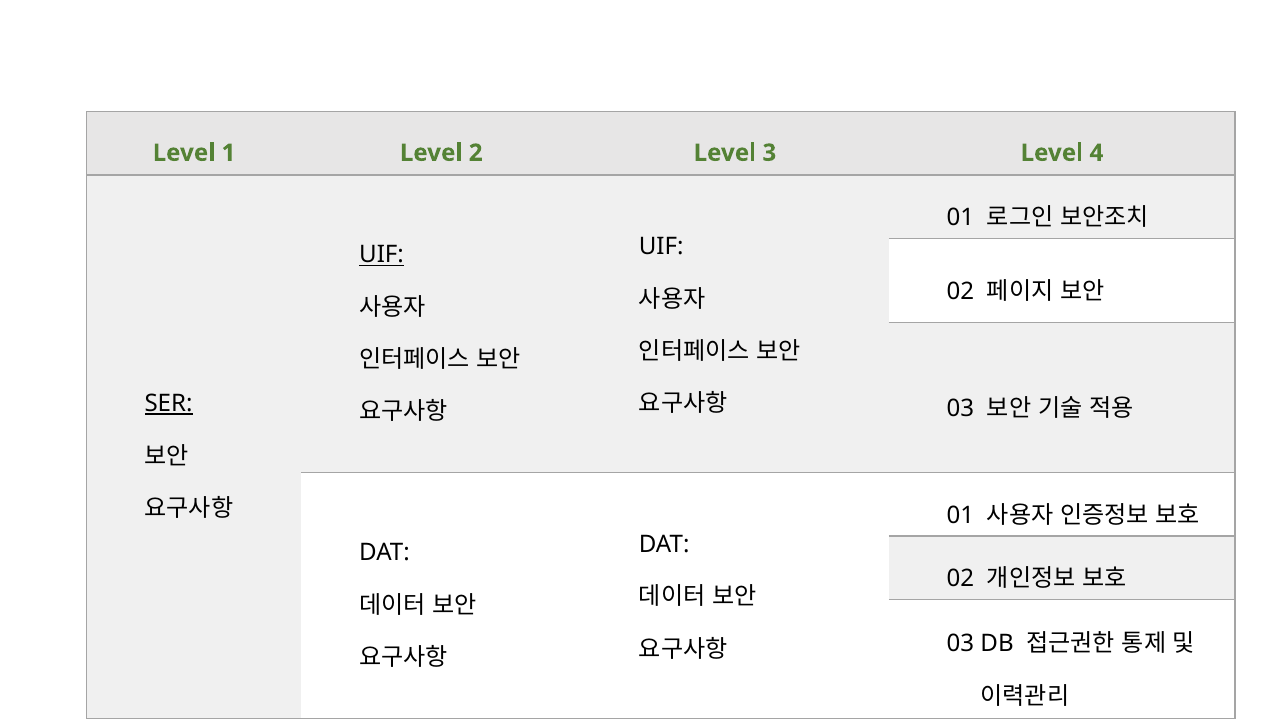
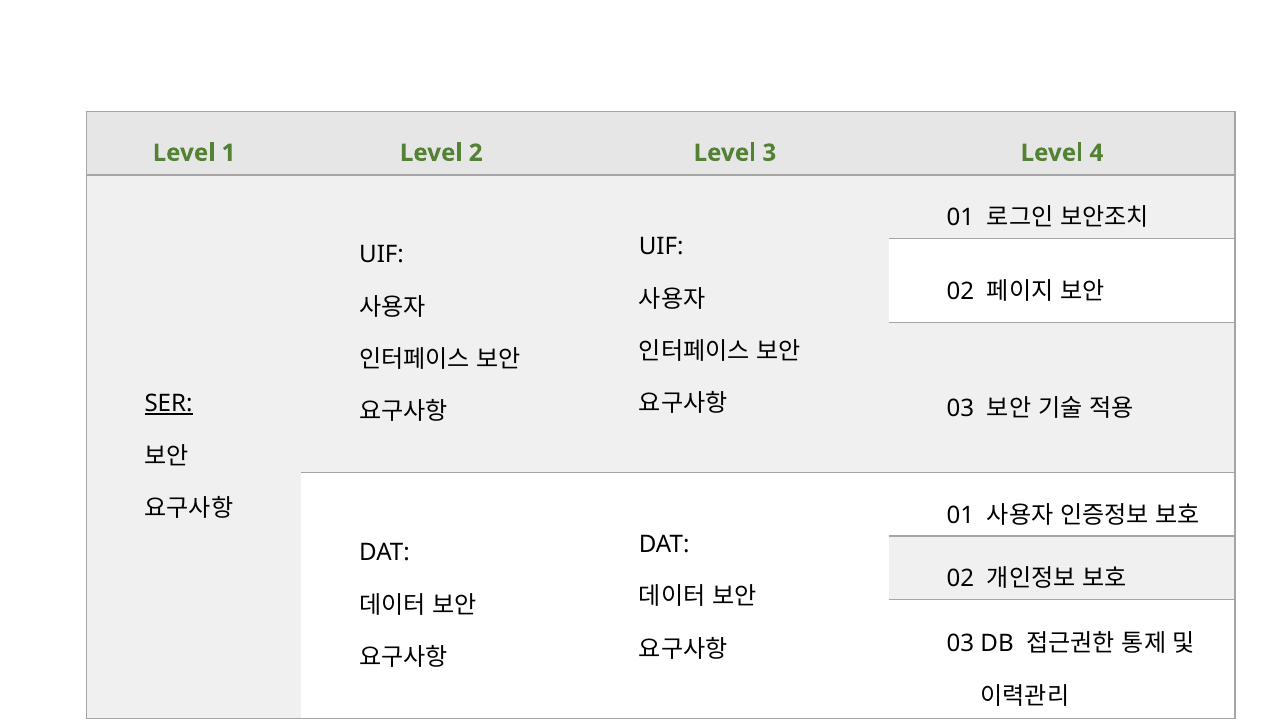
UIF underline: present -> none (382, 255)
